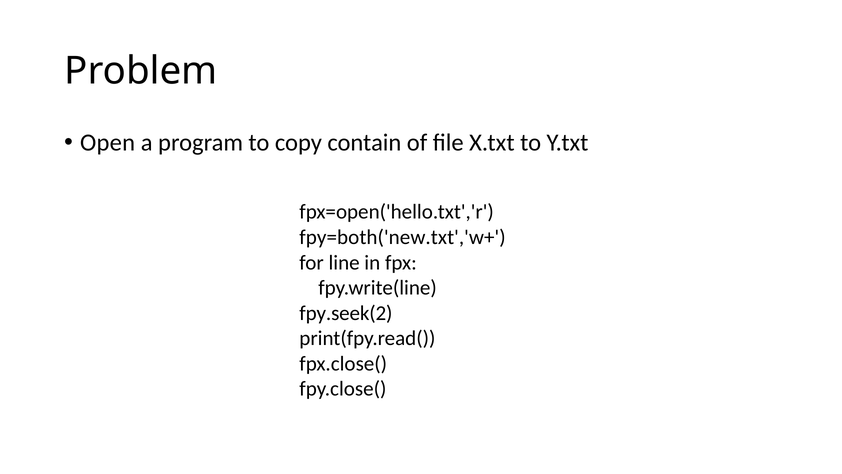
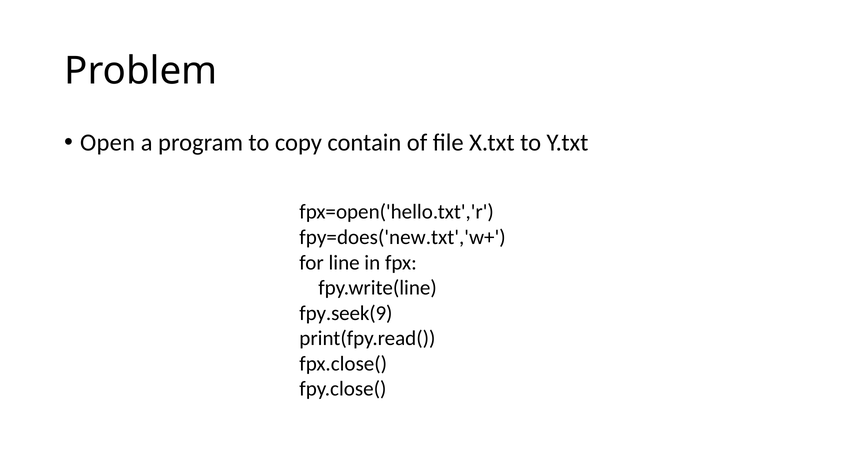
fpy=both('new.txt','w+: fpy=both('new.txt','w+ -> fpy=does('new.txt','w+ (403, 237)
fpy.seek(2: fpy.seek(2 -> fpy.seek(9 (346, 313)
